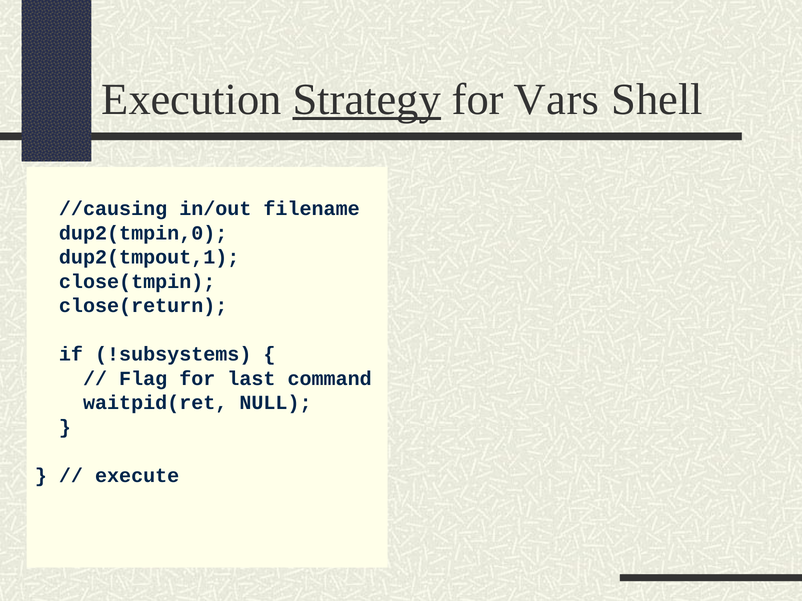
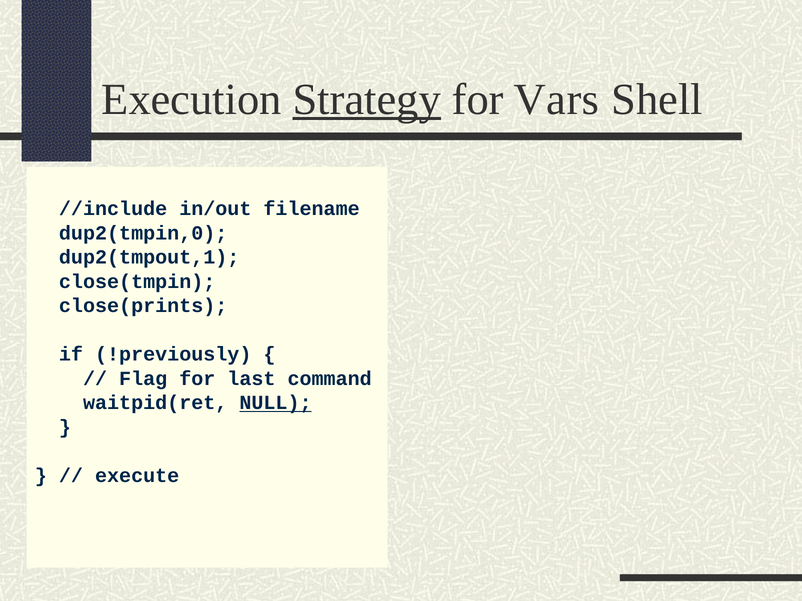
//causing: //causing -> //include (113, 209)
close(return: close(return -> close(prints (143, 306)
!subsystems: !subsystems -> !previously (173, 355)
NULL underline: none -> present (275, 403)
